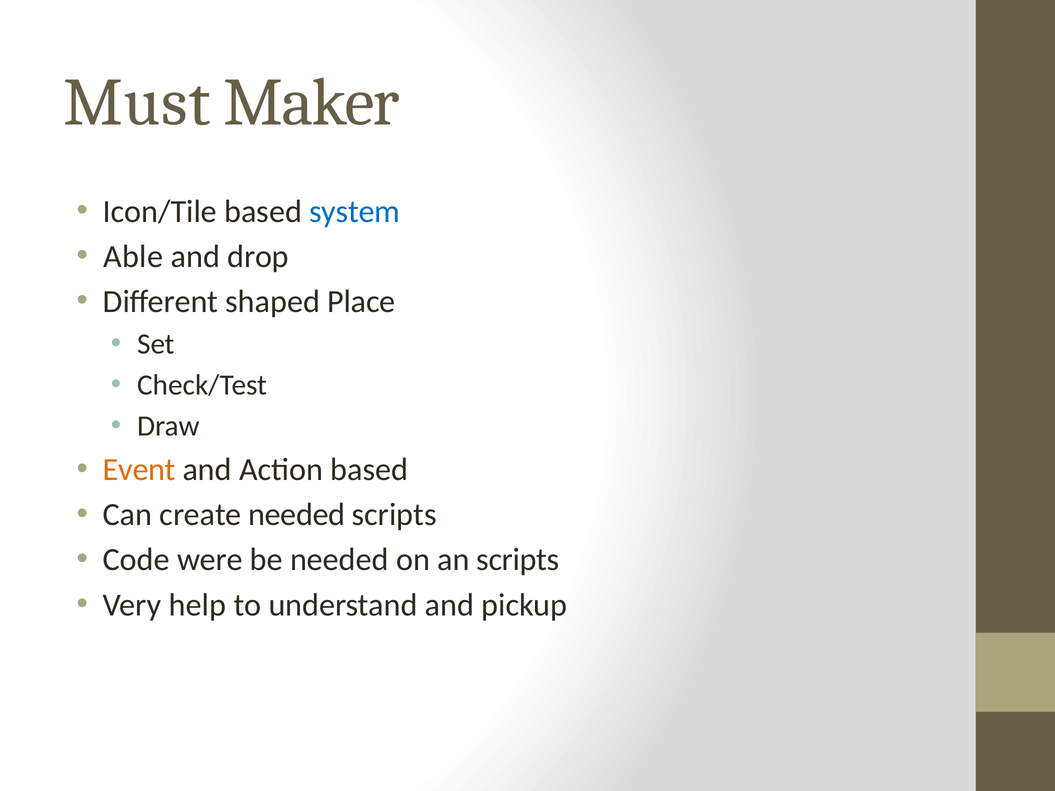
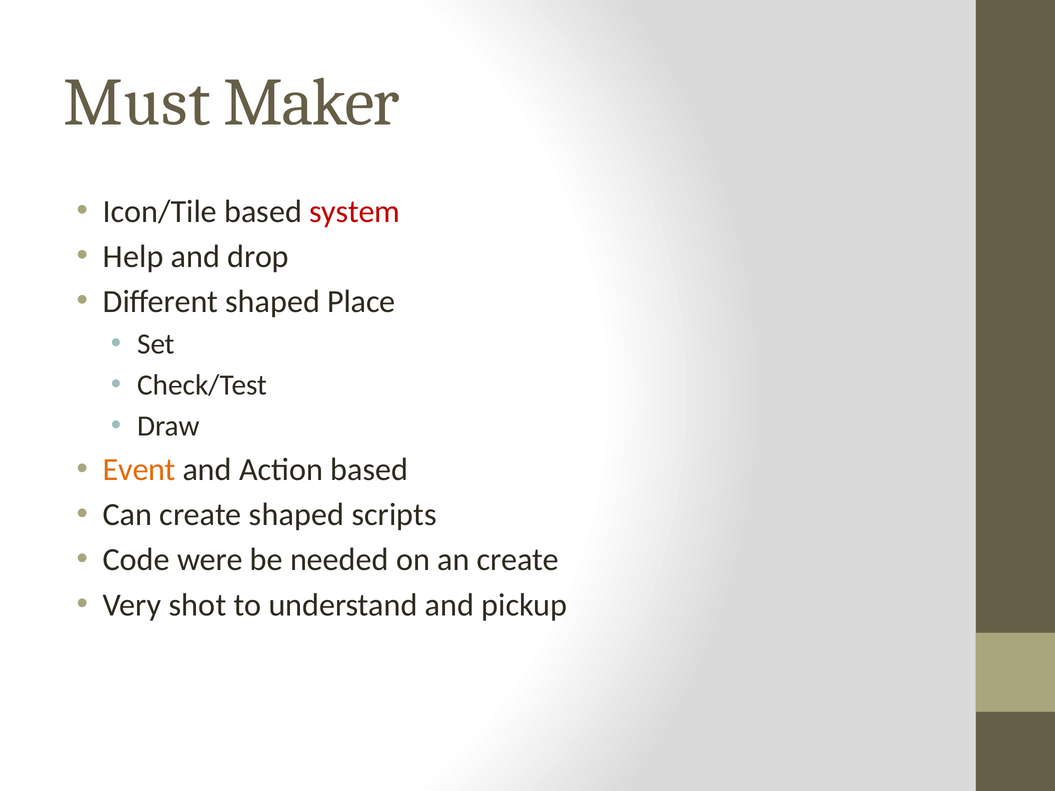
system colour: blue -> red (355, 211)
Able: Able -> Help (133, 257)
create needed: needed -> shaped (297, 515)
an scripts: scripts -> create (518, 560)
help: help -> shot (197, 605)
